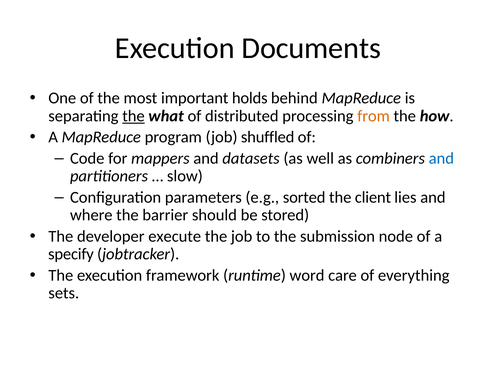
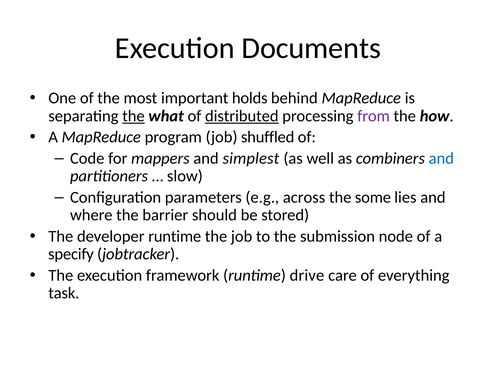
distributed underline: none -> present (242, 116)
from colour: orange -> purple (374, 116)
datasets: datasets -> simplest (251, 158)
sorted: sorted -> across (304, 197)
client: client -> some (373, 197)
developer execute: execute -> runtime (175, 236)
word: word -> drive (307, 275)
sets: sets -> task (64, 293)
